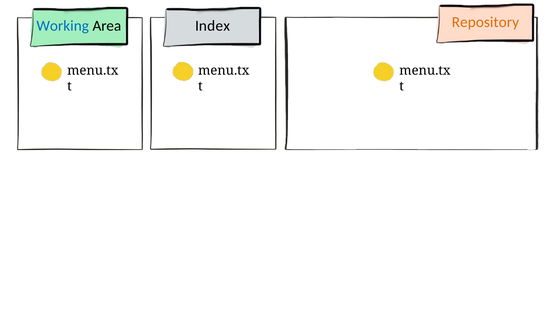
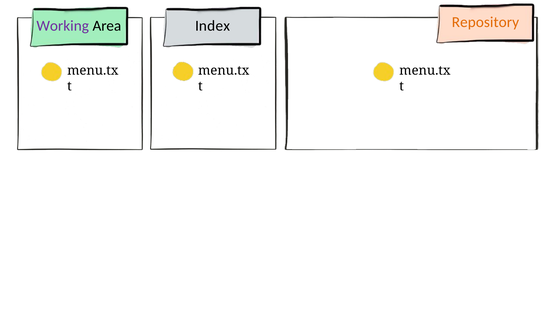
Working colour: blue -> purple (63, 26)
